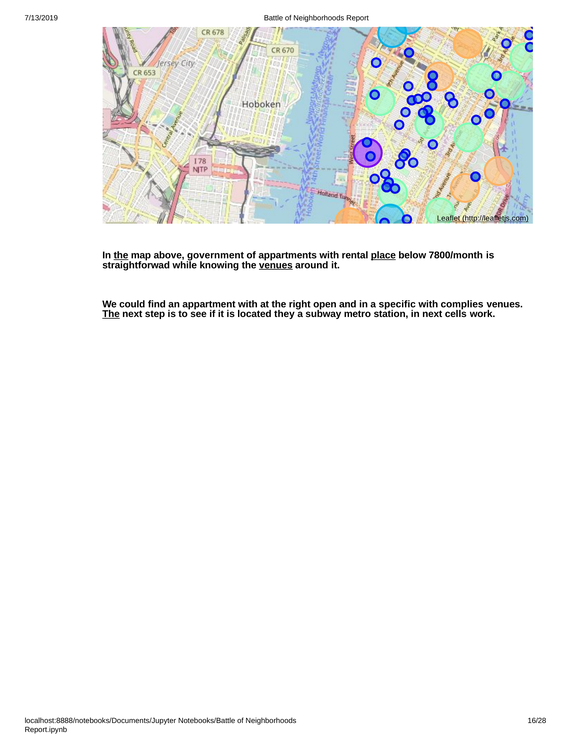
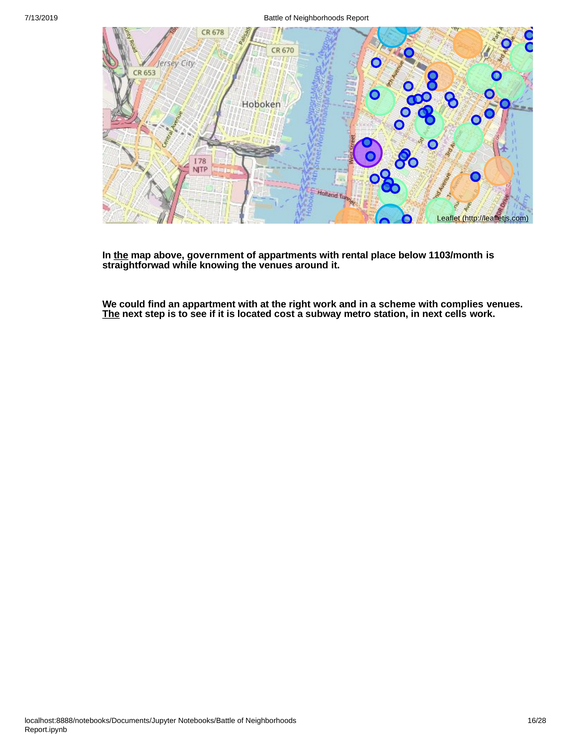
place underline: present -> none (383, 255)
7800/month: 7800/month -> 1103/month (456, 255)
venues underline: present -> none (276, 265)
right open: open -> work (325, 304)
specific: specific -> scheme (397, 304)
they: they -> cost (284, 314)
